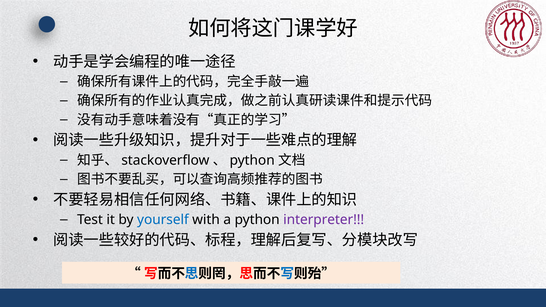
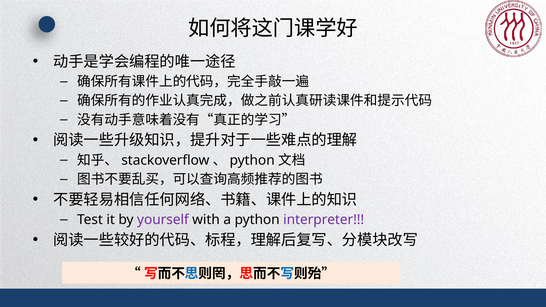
yourself colour: blue -> purple (163, 220)
